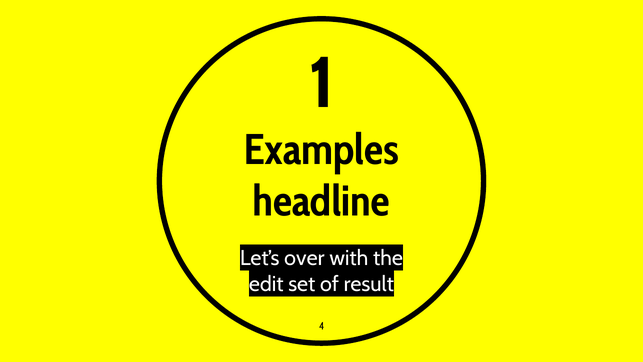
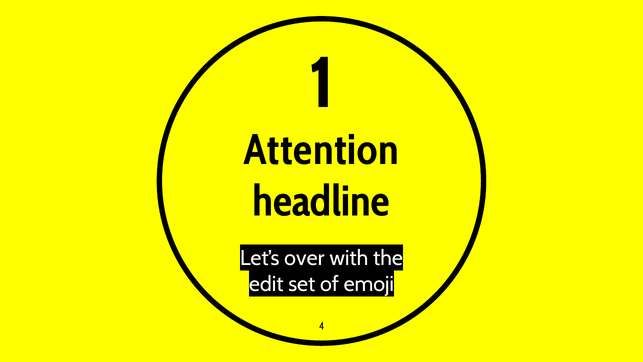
Examples: Examples -> Attention (321, 150)
result: result -> emoji (369, 284)
